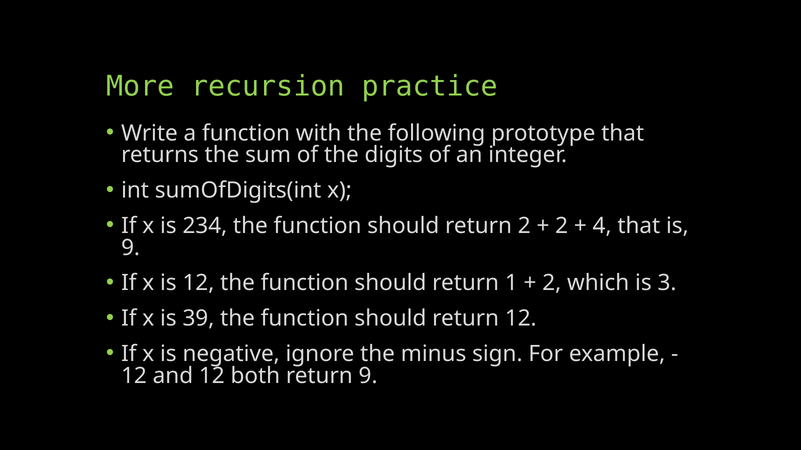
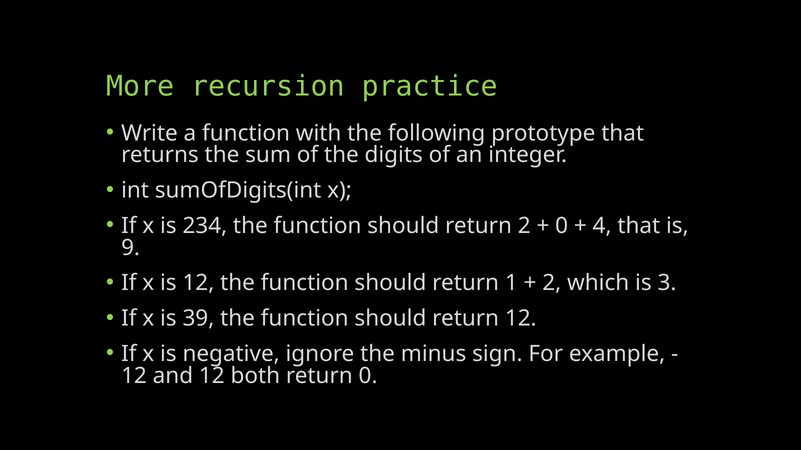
2: 2 -> 0 (562, 226)
return 9: 9 -> 0 (368, 376)
